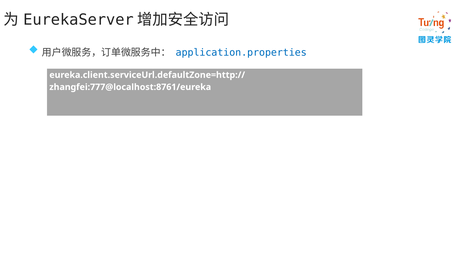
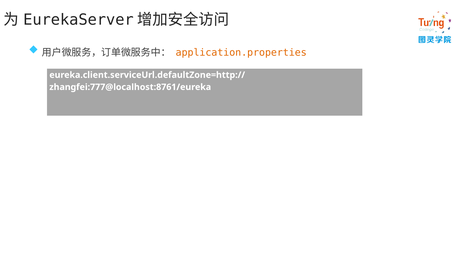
application.properties colour: blue -> orange (241, 52)
